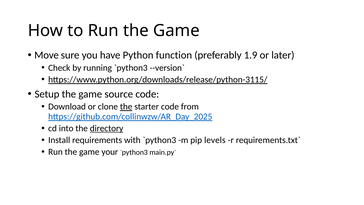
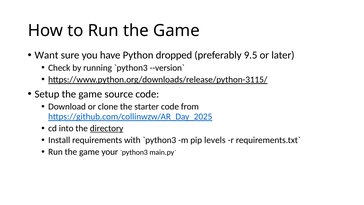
Move: Move -> Want (46, 55)
function: function -> dropped (174, 55)
1.9: 1.9 -> 9.5 (251, 55)
the underline: present -> none (126, 107)
